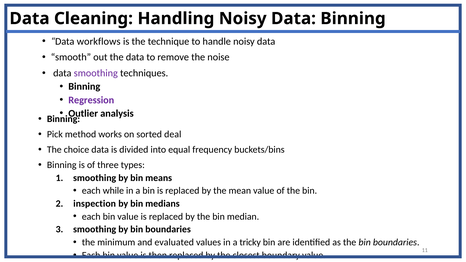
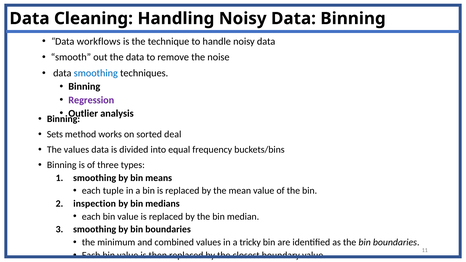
smoothing colour: purple -> blue (96, 73)
Pick: Pick -> Sets (55, 134)
The choice: choice -> values (76, 150)
while: while -> tuple (113, 191)
evaluated: evaluated -> combined (174, 242)
